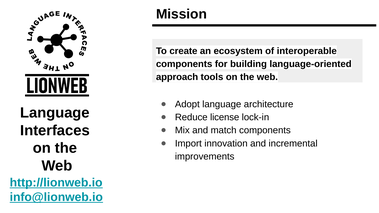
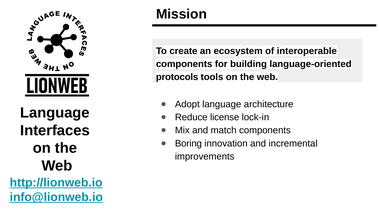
approach: approach -> protocols (177, 77)
Import: Import -> Boring (188, 144)
